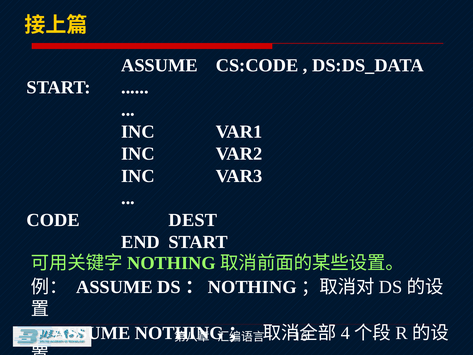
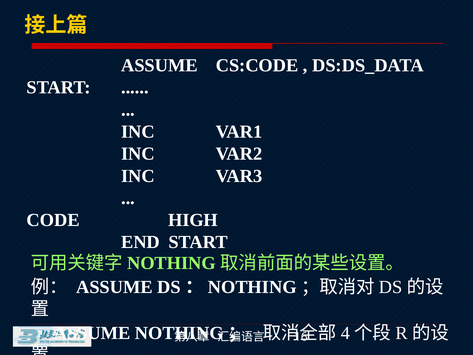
DEST: DEST -> HIGH (193, 220)
